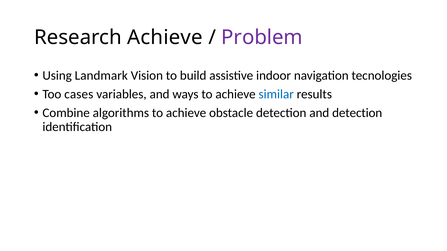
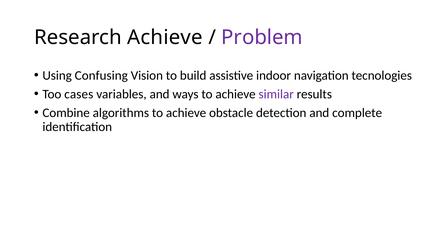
Landmark: Landmark -> Confusing (101, 76)
similar colour: blue -> purple (276, 94)
and detection: detection -> complete (357, 113)
